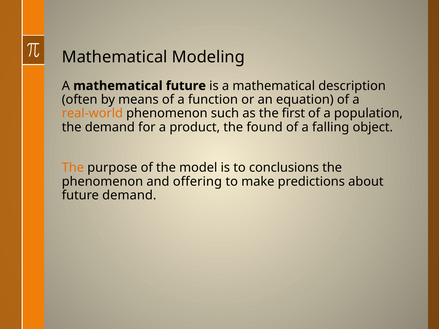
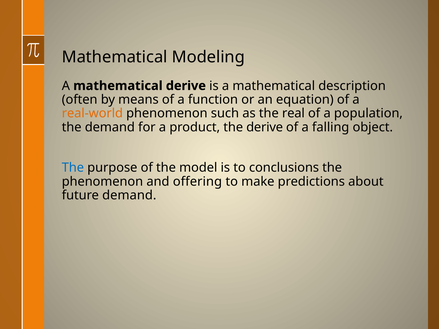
mathematical future: future -> derive (186, 86)
first: first -> real (293, 114)
the found: found -> derive (265, 127)
The colour: orange -> blue (73, 168)
